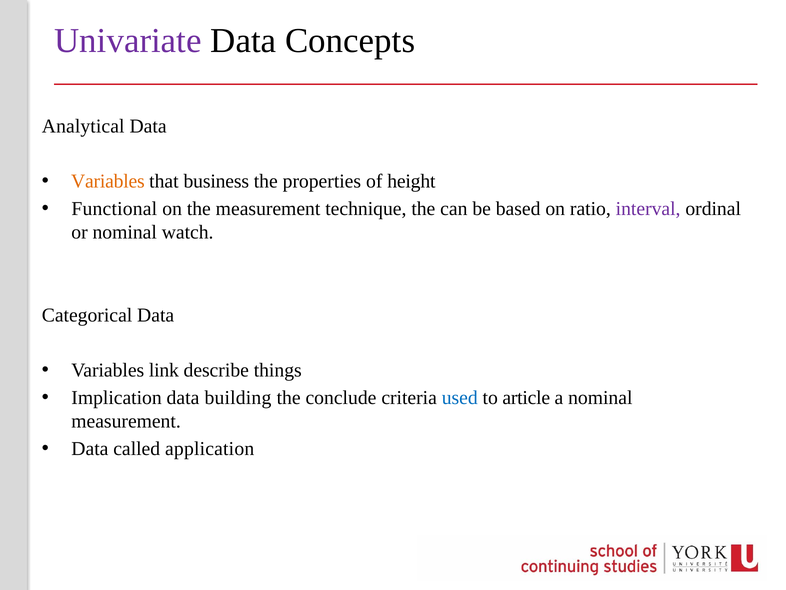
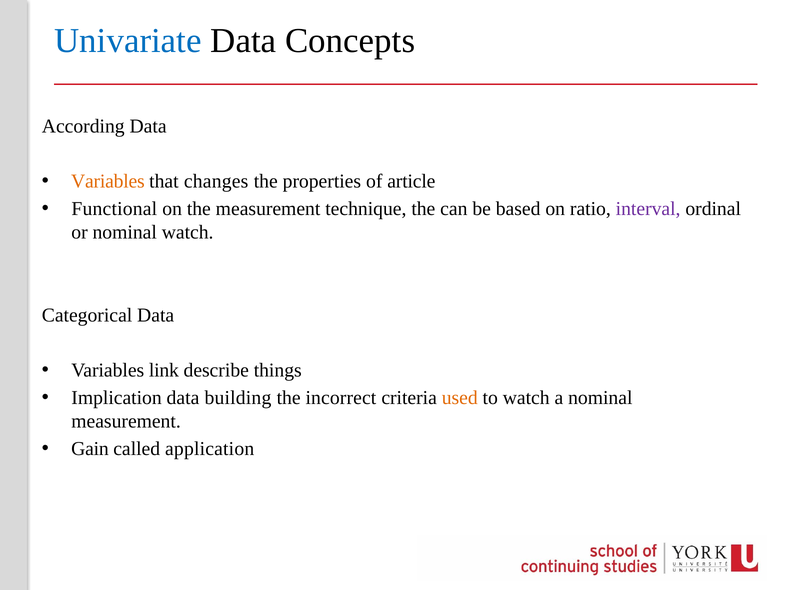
Univariate colour: purple -> blue (128, 41)
Analytical: Analytical -> According (83, 126)
business: business -> changes (216, 181)
height: height -> article (411, 181)
conclude: conclude -> incorrect (341, 397)
used colour: blue -> orange (460, 397)
to article: article -> watch (526, 397)
Data: Data -> Gain (90, 448)
